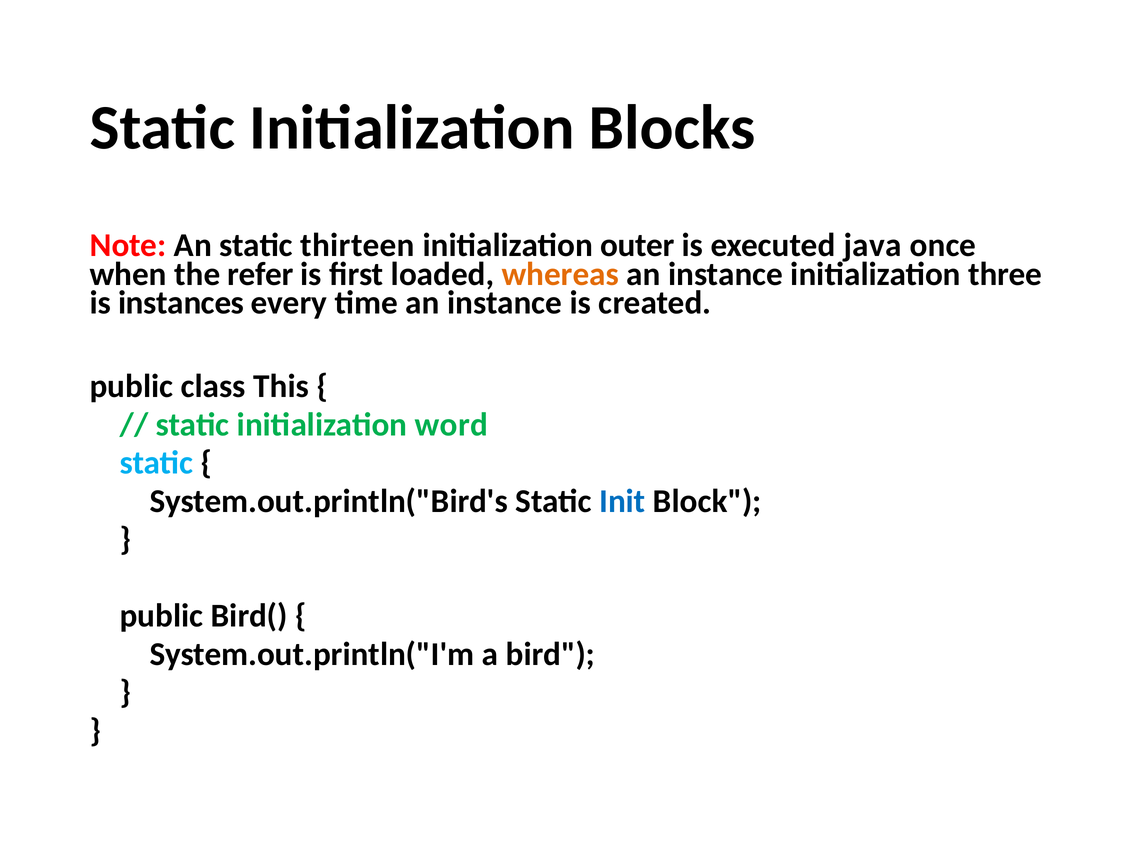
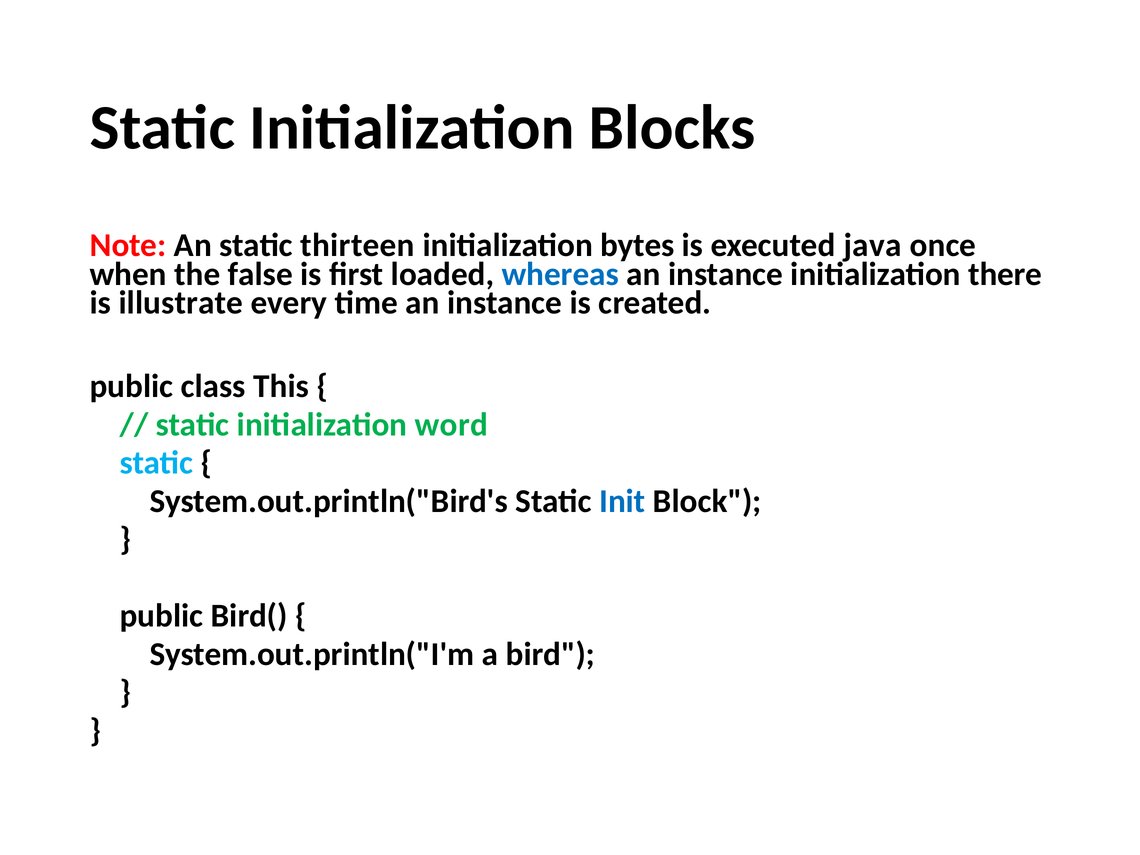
outer: outer -> bytes (637, 245)
refer: refer -> false (260, 274)
whereas colour: orange -> blue (560, 274)
three: three -> there (1005, 274)
instances: instances -> illustrate (181, 303)
